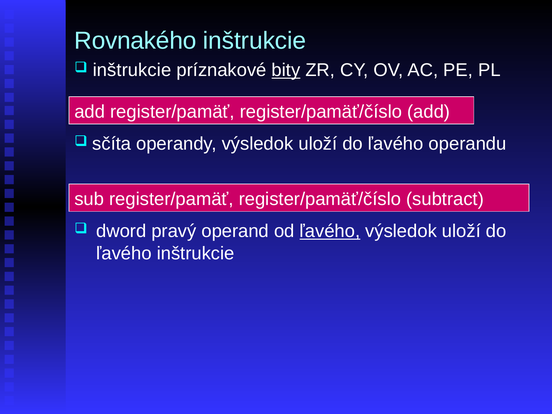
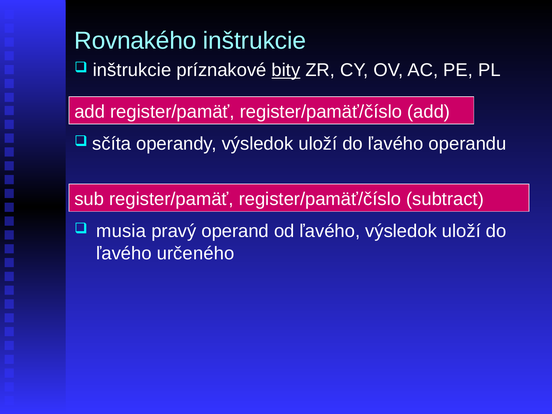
dword: dword -> musia (121, 231)
ľavého underline: present -> none (330, 231)
ľavého inštrukcie: inštrukcie -> určeného (196, 253)
